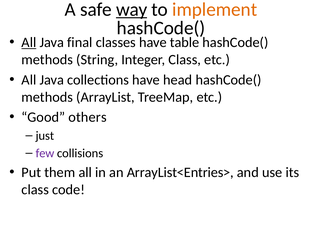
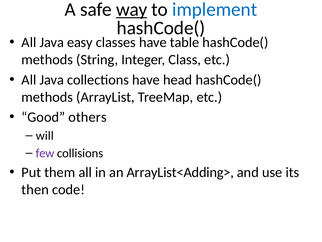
implement colour: orange -> blue (215, 9)
All underline: present -> none (29, 42)
final: final -> easy (80, 42)
just: just -> will (45, 135)
ArrayList<Entries>: ArrayList<Entries> -> ArrayList<Adding> (180, 172)
class: class -> then (35, 189)
